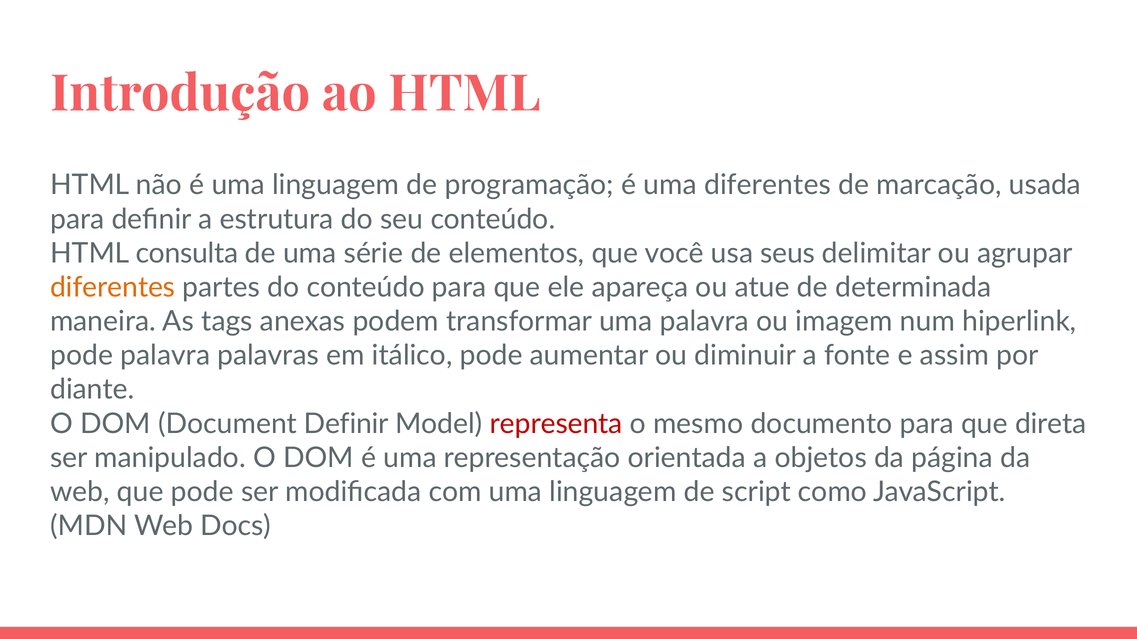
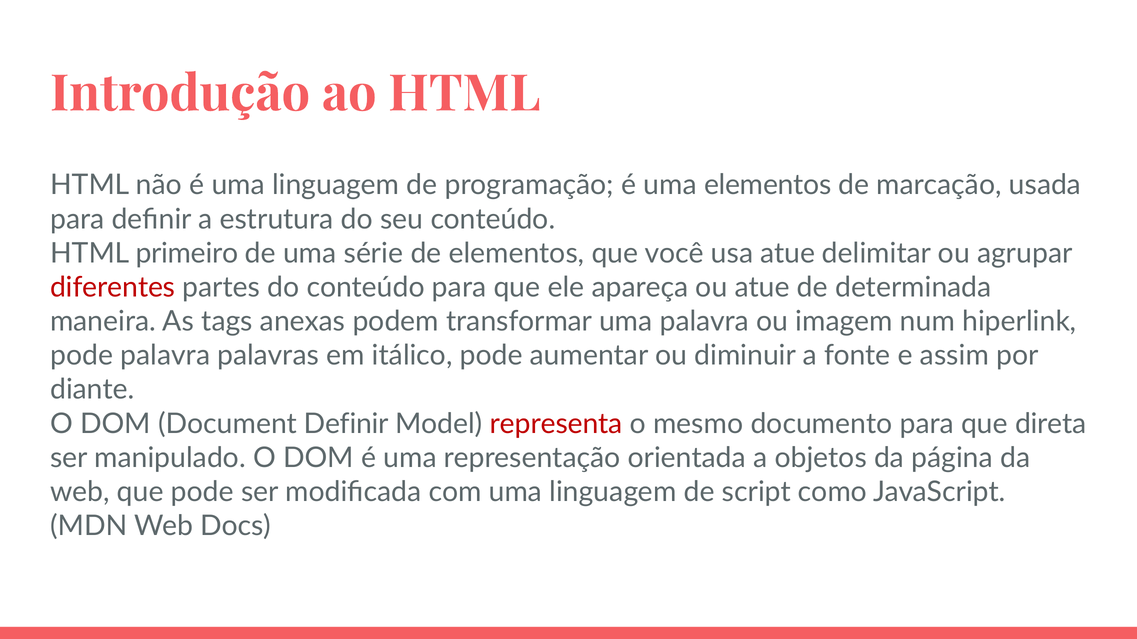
uma diferentes: diferentes -> elementos (768, 185)
consulta: consulta -> primeiro (187, 253)
usa seus: seus -> atue (788, 253)
diferentes colour: orange -> red (113, 288)
